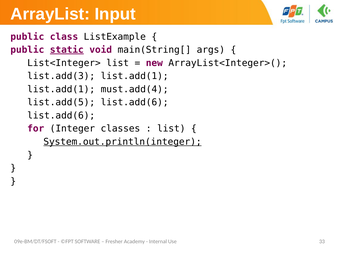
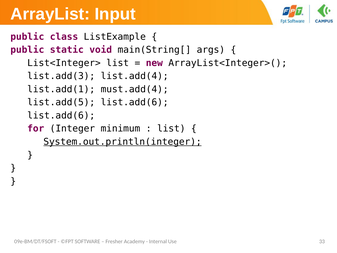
static underline: present -> none (67, 50)
list.add(3 list.add(1: list.add(1 -> list.add(4 (135, 76)
classes: classes -> minimum (120, 129)
